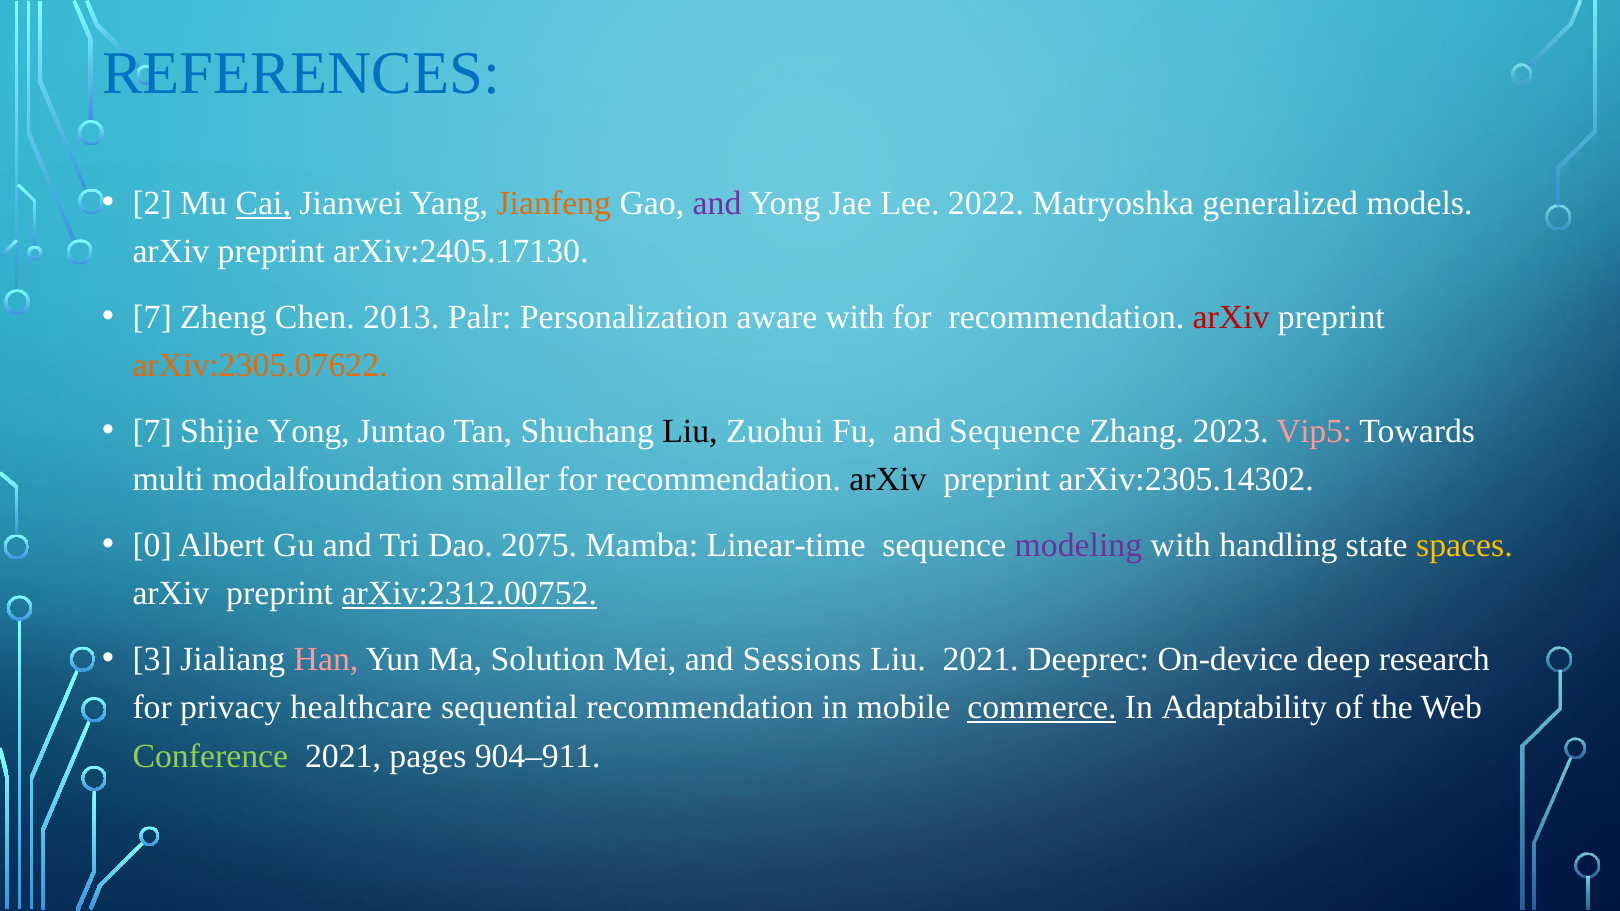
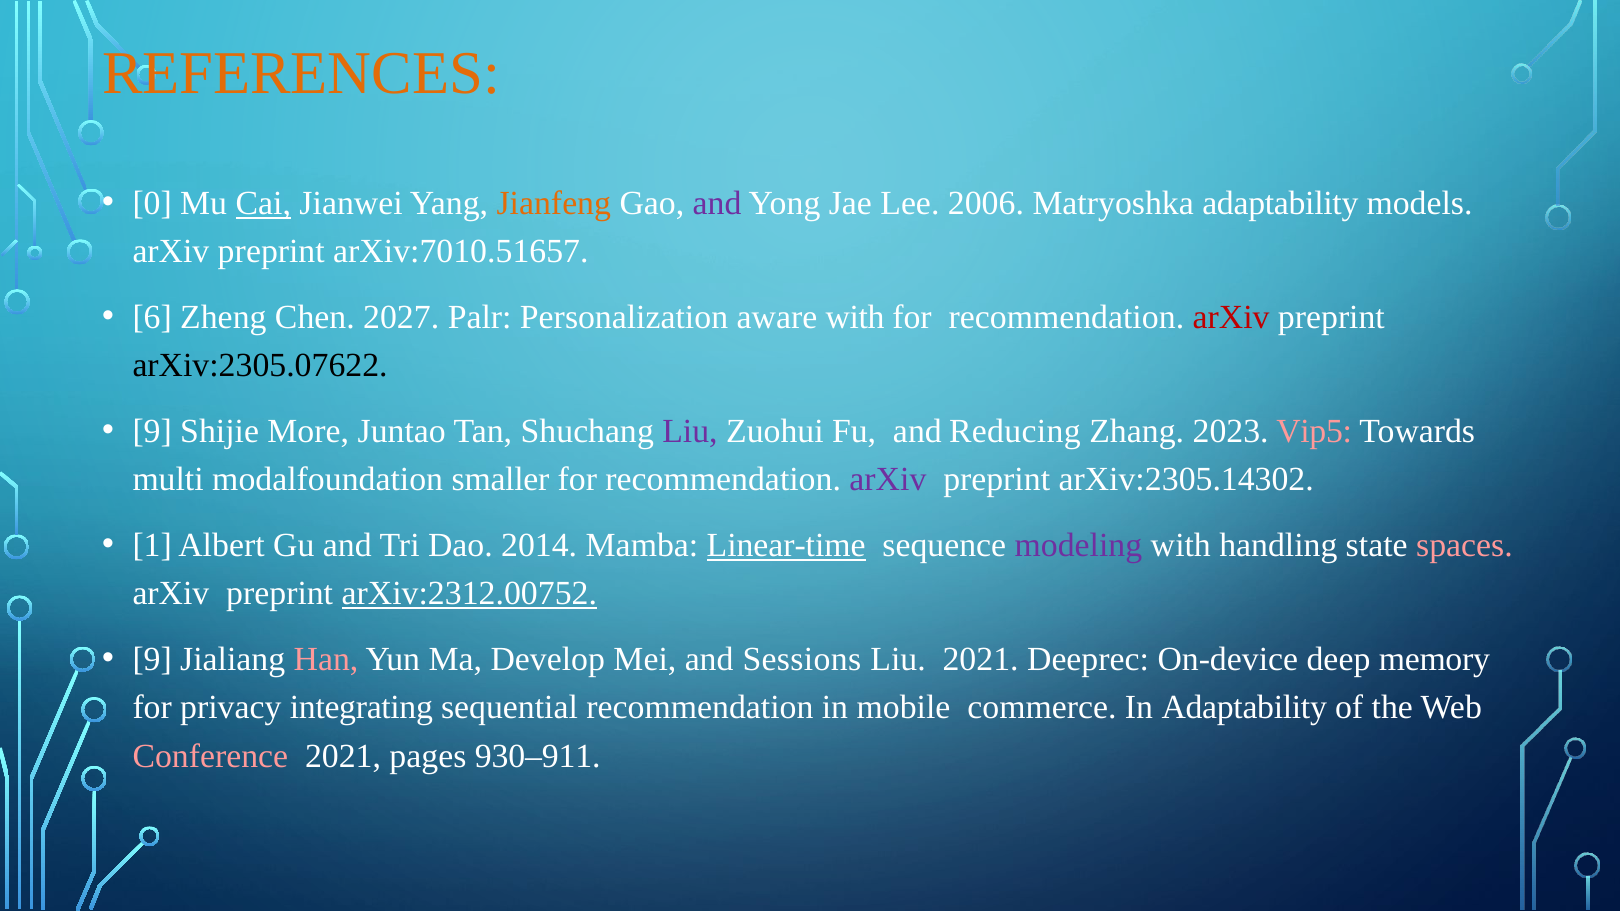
REFERENCES colour: blue -> orange (301, 73)
2: 2 -> 0 (152, 203)
2022: 2022 -> 2006 (986, 203)
Matryoshka generalized: generalized -> adaptability (1280, 203)
arXiv:2405.17130: arXiv:2405.17130 -> arXiv:7010.51657 (461, 252)
7: 7 -> 6 (152, 317)
2013: 2013 -> 2027 (401, 317)
arXiv:2305.07622 colour: orange -> black (260, 366)
7: 7 -> 9 (152, 431)
Shijie Yong: Yong -> More (308, 431)
Liu colour: black -> purple (690, 431)
and Sequence: Sequence -> Reducing (1015, 431)
arXiv colour: black -> purple (888, 480)
0: 0 -> 1 (152, 545)
2075: 2075 -> 2014 (539, 545)
Linear-time underline: none -> present (786, 545)
spaces colour: yellow -> pink (1464, 545)
3: 3 -> 9 (152, 659)
Solution: Solution -> Develop (548, 659)
research: research -> memory (1434, 659)
healthcare: healthcare -> integrating (361, 708)
commerce underline: present -> none (1042, 708)
Conference colour: light green -> pink (210, 757)
904–911: 904–911 -> 930–911 (538, 757)
